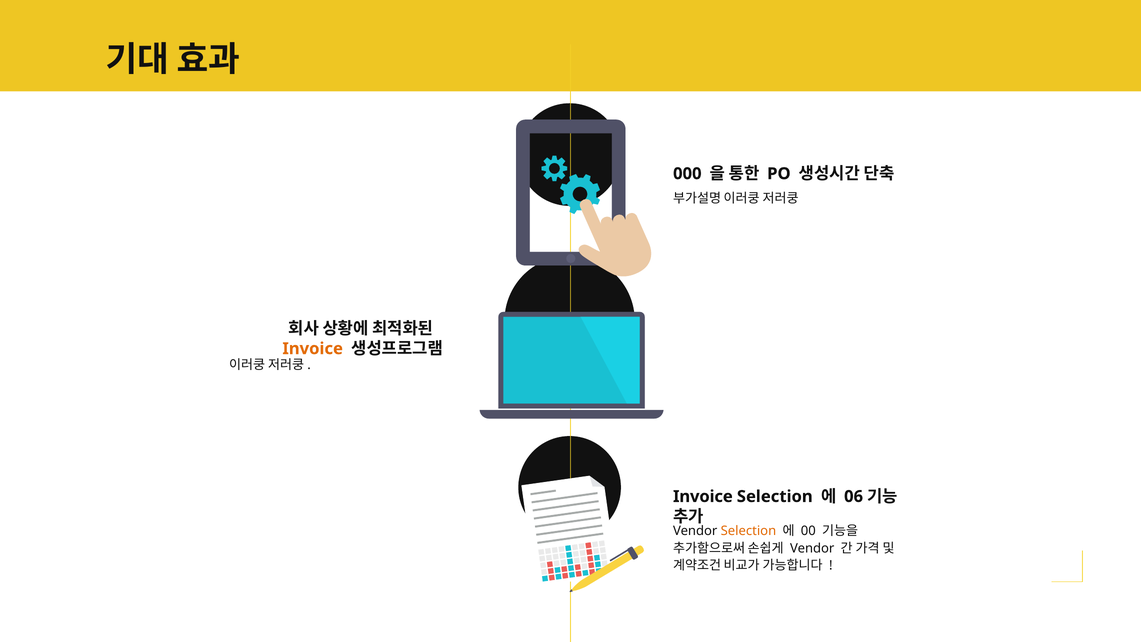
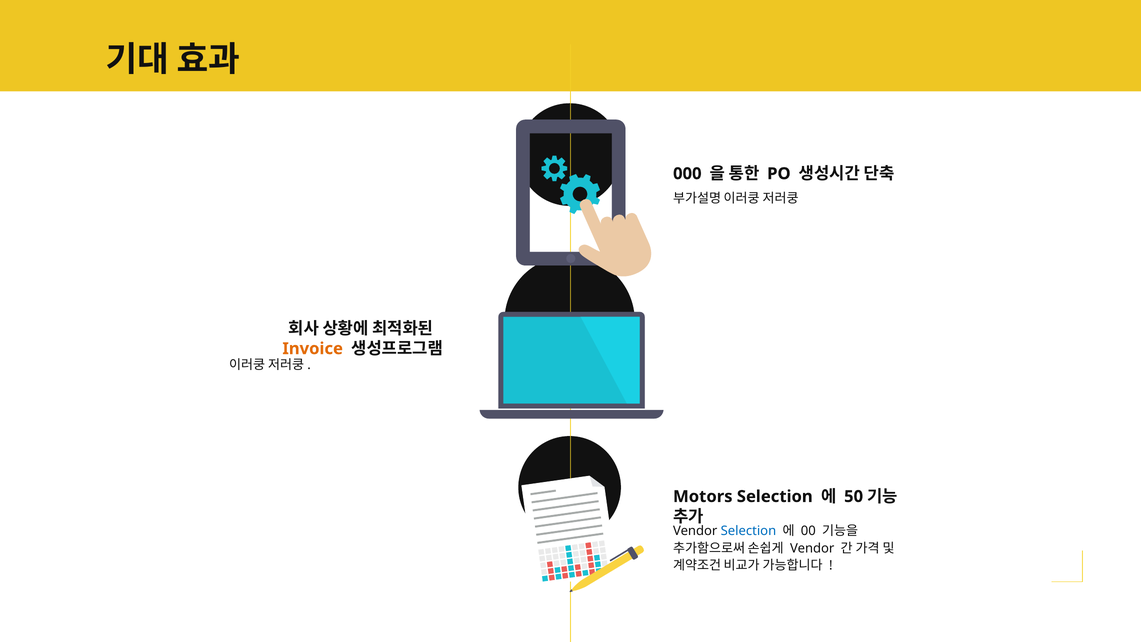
Invoice: Invoice -> Motors (703, 496)
06: 06 -> 50 (854, 496)
Selection colour: orange -> blue (748, 531)
